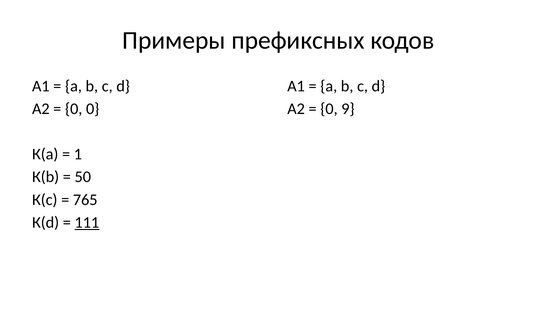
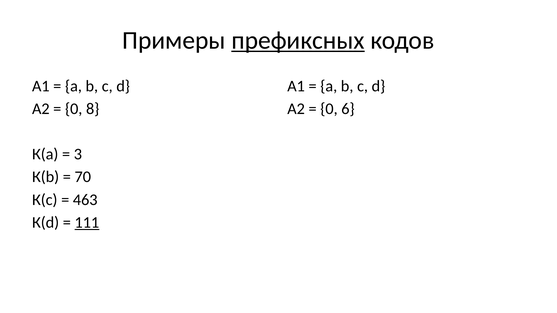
префиксных underline: none -> present (298, 40)
0 0: 0 -> 8 (93, 109)
9: 9 -> 6 (348, 109)
1: 1 -> 3 (78, 154)
50: 50 -> 70 (83, 177)
765: 765 -> 463 (85, 200)
